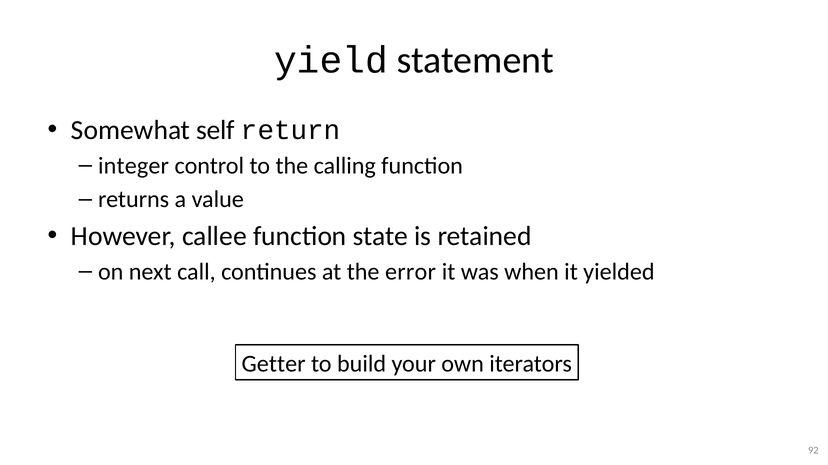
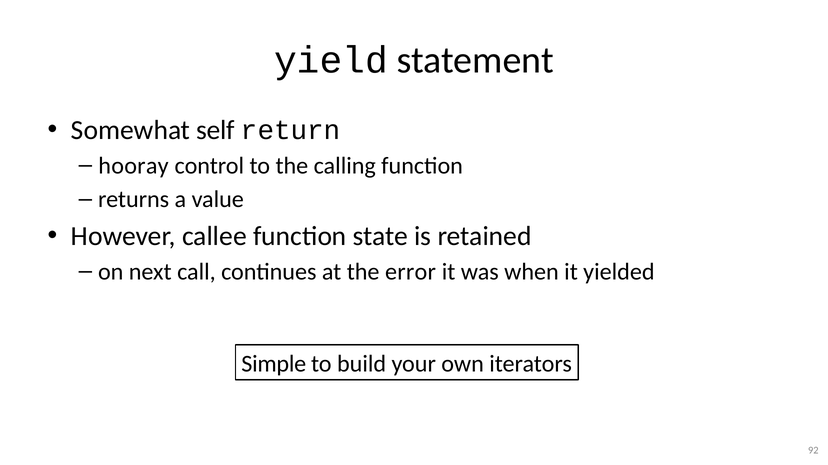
integer: integer -> hooray (133, 166)
Getter: Getter -> Simple (274, 365)
